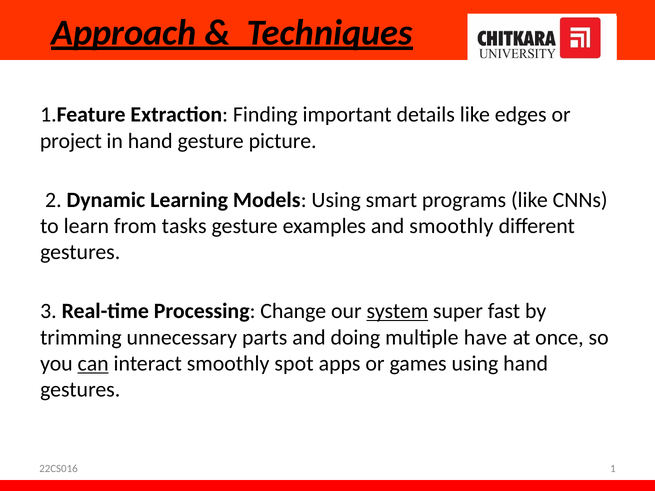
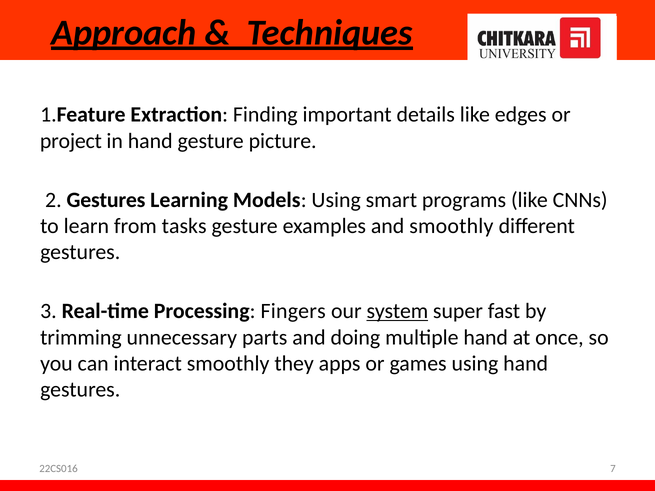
2 Dynamic: Dynamic -> Gestures (106, 200)
Change: Change -> Fingers (293, 311)
multiple have: have -> hand (486, 338)
can underline: present -> none (93, 364)
spot: spot -> they (294, 364)
1: 1 -> 7 (613, 469)
